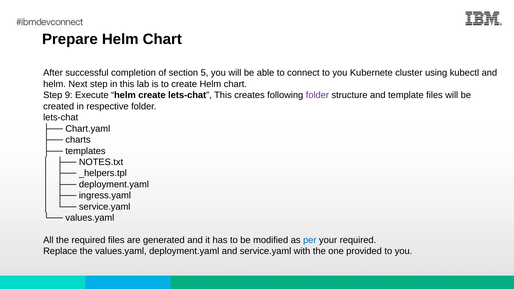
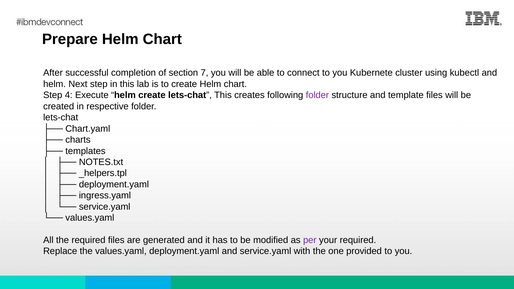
5: 5 -> 7 (204, 73)
9: 9 -> 4 (69, 95)
per colour: blue -> purple (310, 240)
